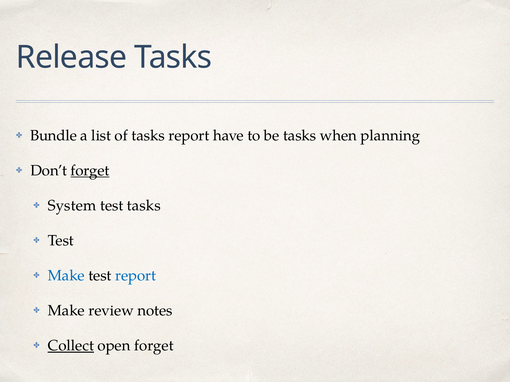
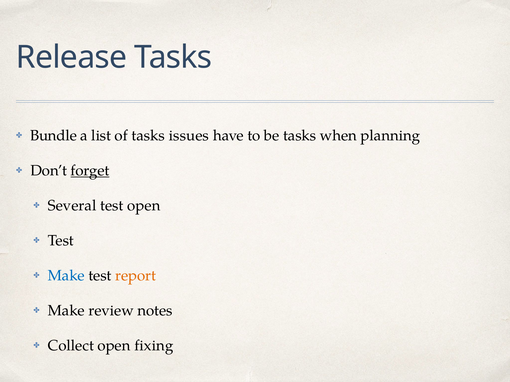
tasks report: report -> issues (189, 136)
System: System -> Several (72, 206)
test tasks: tasks -> open (144, 206)
report colour: blue -> orange (136, 276)
Collect underline: present -> none (71, 346)
open forget: forget -> fixing (154, 346)
